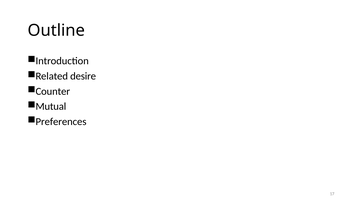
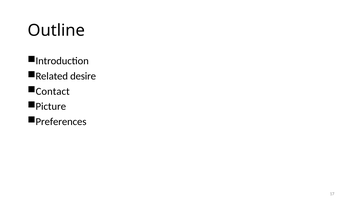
Counter: Counter -> Contact (53, 92)
Mutual: Mutual -> Picture (51, 107)
